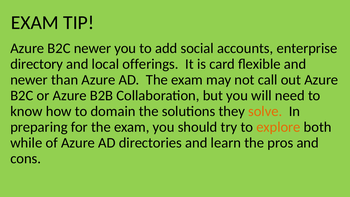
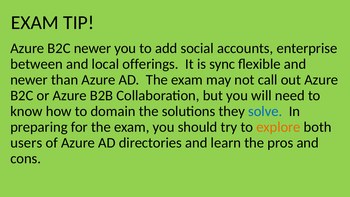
directory: directory -> between (37, 64)
card: card -> sync (222, 64)
solve colour: orange -> blue (265, 111)
while: while -> users (26, 143)
